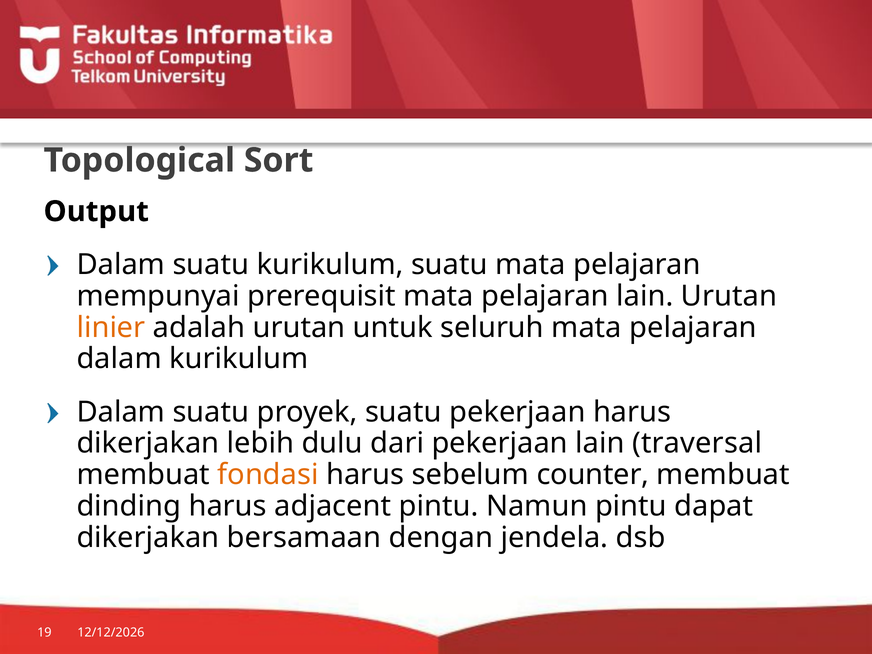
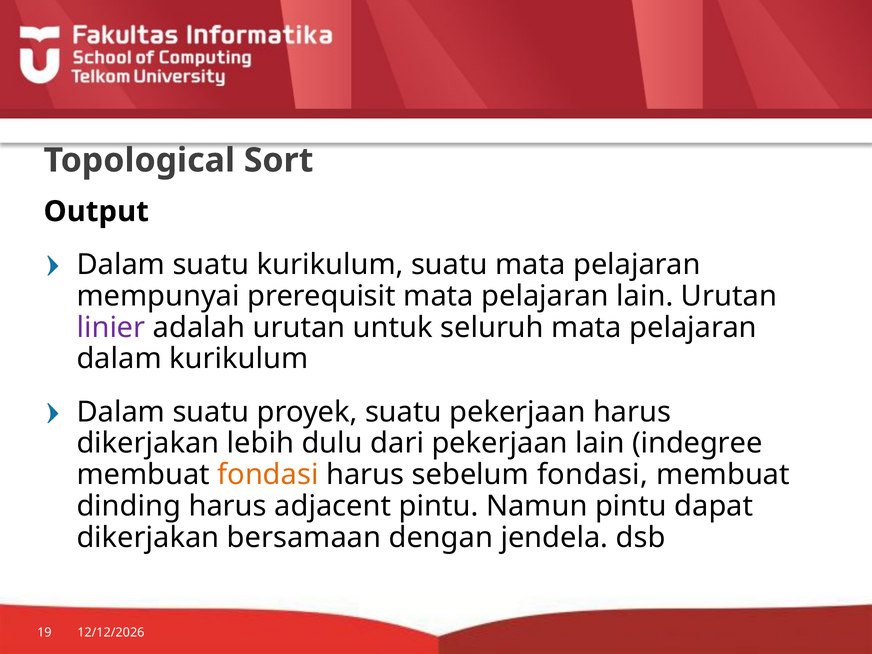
linier colour: orange -> purple (111, 327)
traversal: traversal -> indegree (697, 443)
sebelum counter: counter -> fondasi (593, 475)
